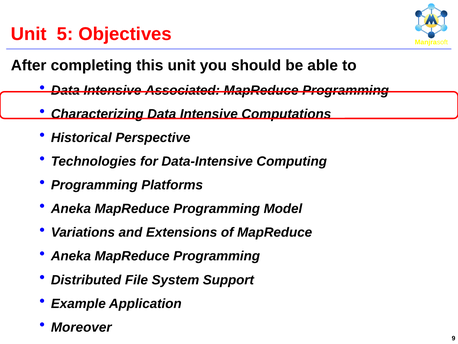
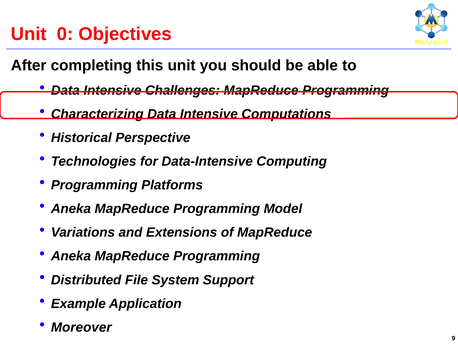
5: 5 -> 0 (65, 34)
Associated: Associated -> Challenges (183, 90)
